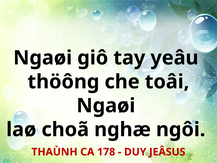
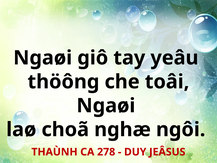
178: 178 -> 278 (106, 152)
